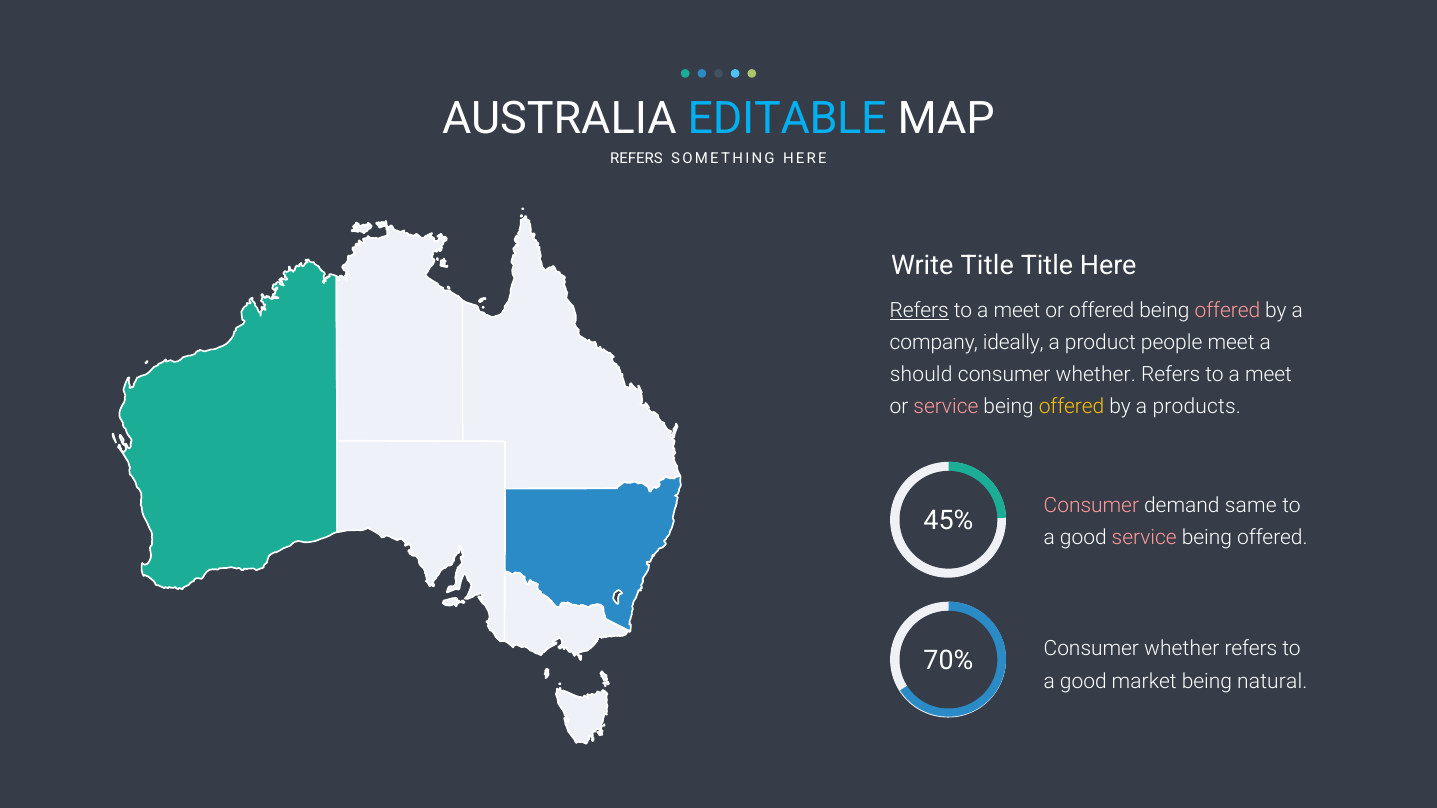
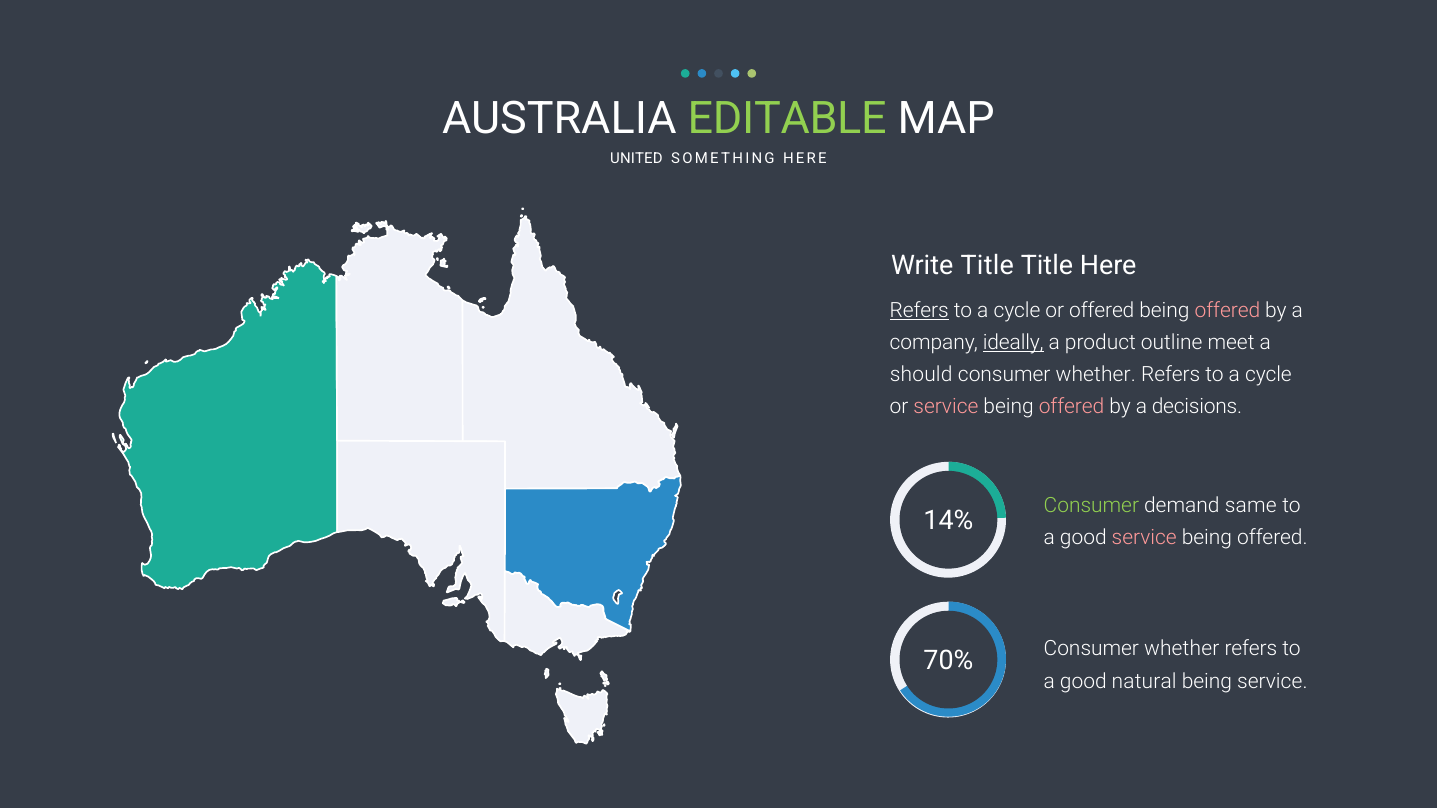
EDITABLE colour: light blue -> light green (787, 119)
REFERS: REFERS -> UNITED (636, 158)
meet: meet -> cycle (1017, 310)
ideally underline: none -> present (1013, 343)
people: people -> outline (1172, 343)
meet: meet -> cycle (1268, 375)
offered colour: yellow -> pink (1072, 407)
products: products -> decisions (1197, 407)
Consumer colour: pink -> light green (1091, 506)
45%: 45% -> 14% (948, 521)
market: market -> natural (1144, 682)
being natural: natural -> service (1272, 682)
